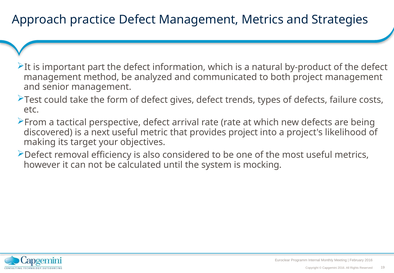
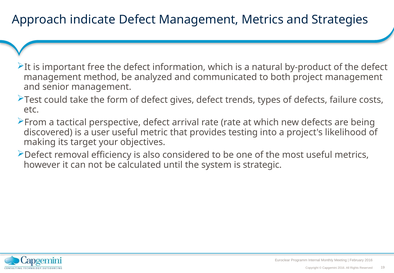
practice: practice -> indicate (93, 20)
part: part -> free (96, 67)
next: next -> user (100, 132)
provides project: project -> testing (243, 132)
mocking: mocking -> strategic (262, 165)
